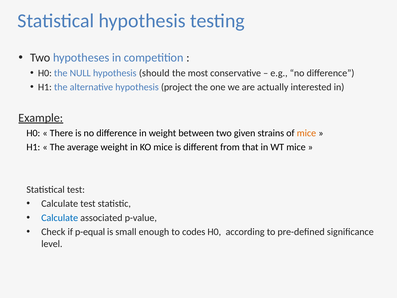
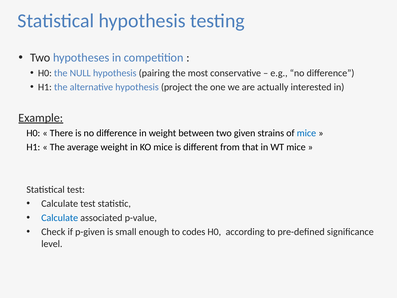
should: should -> pairing (154, 73)
mice colour: orange -> blue (306, 133)
p-equal: p-equal -> p-given (90, 232)
